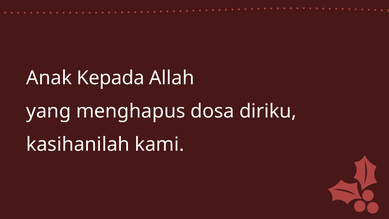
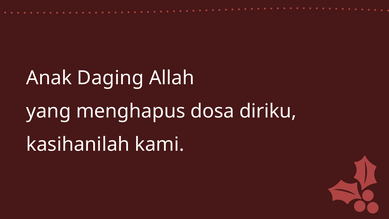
Kepada: Kepada -> Daging (110, 78)
